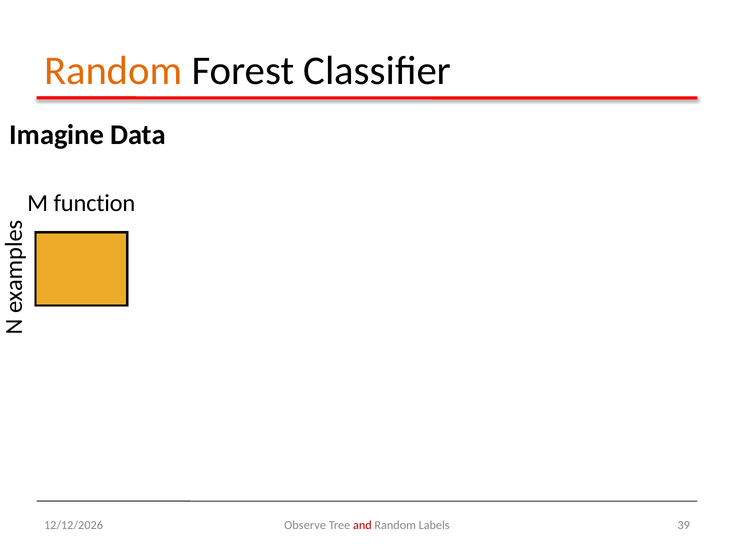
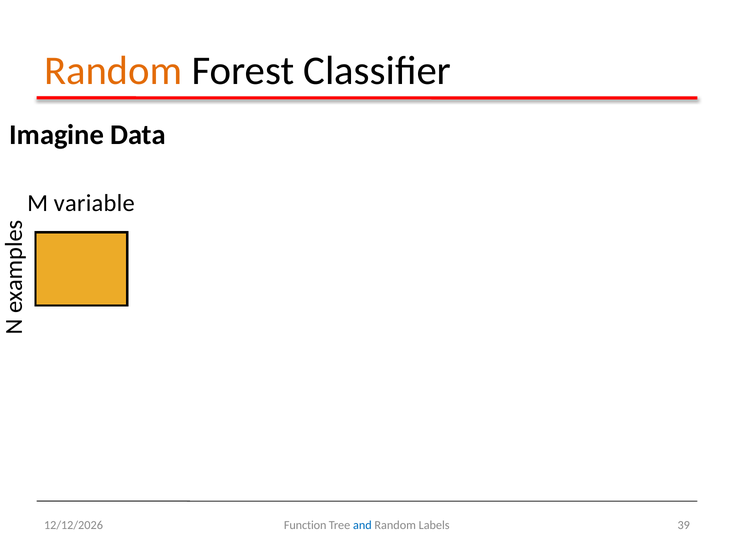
function: function -> variable (94, 203)
Observe: Observe -> Function (305, 526)
and colour: red -> blue (362, 526)
